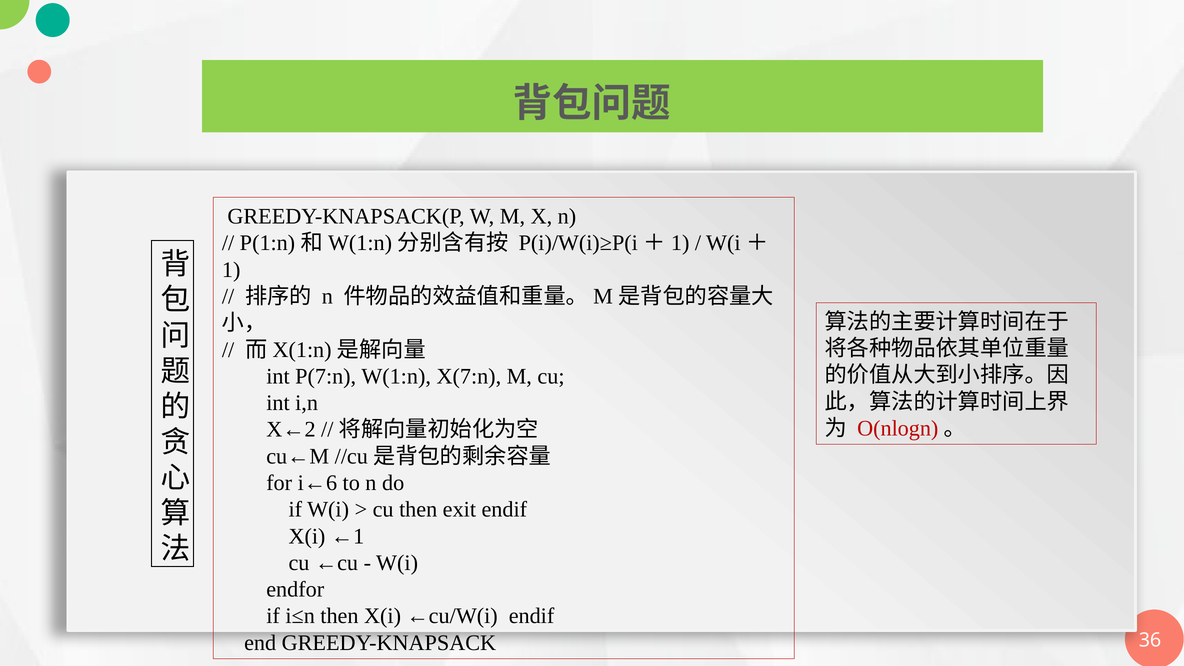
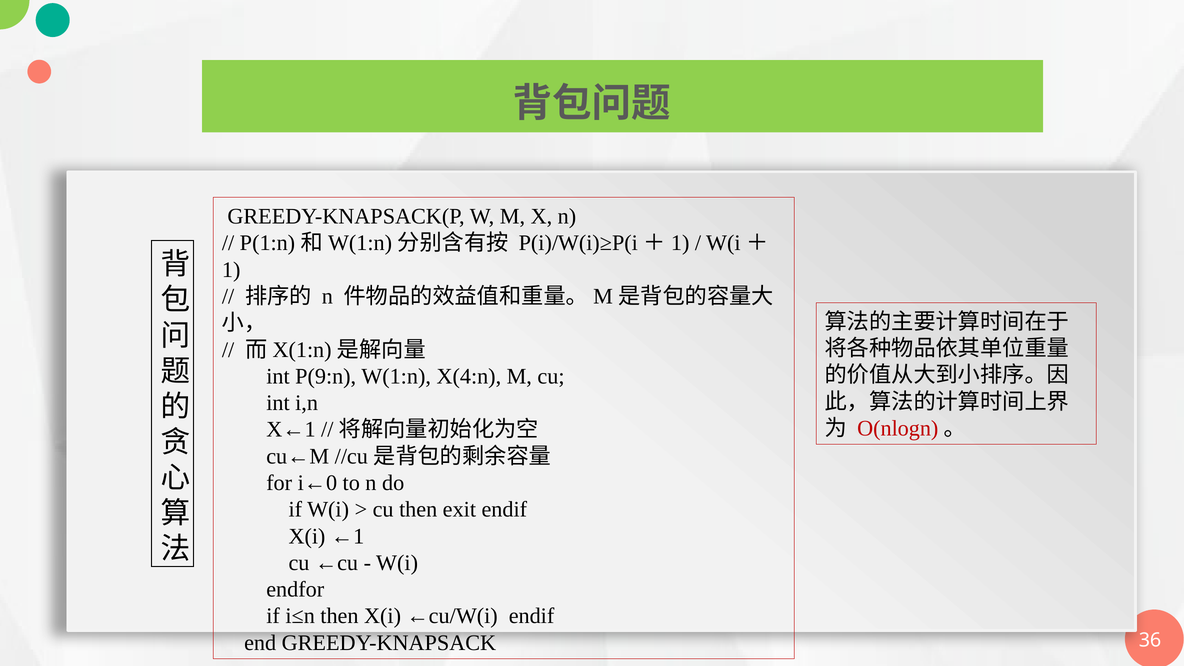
P(7:n: P(7:n -> P(9:n (326, 376)
X(7:n: X(7:n -> X(4:n (469, 376)
X←2: X←2 -> X←1 (291, 430)
i←6: i←6 -> i←0 (317, 483)
